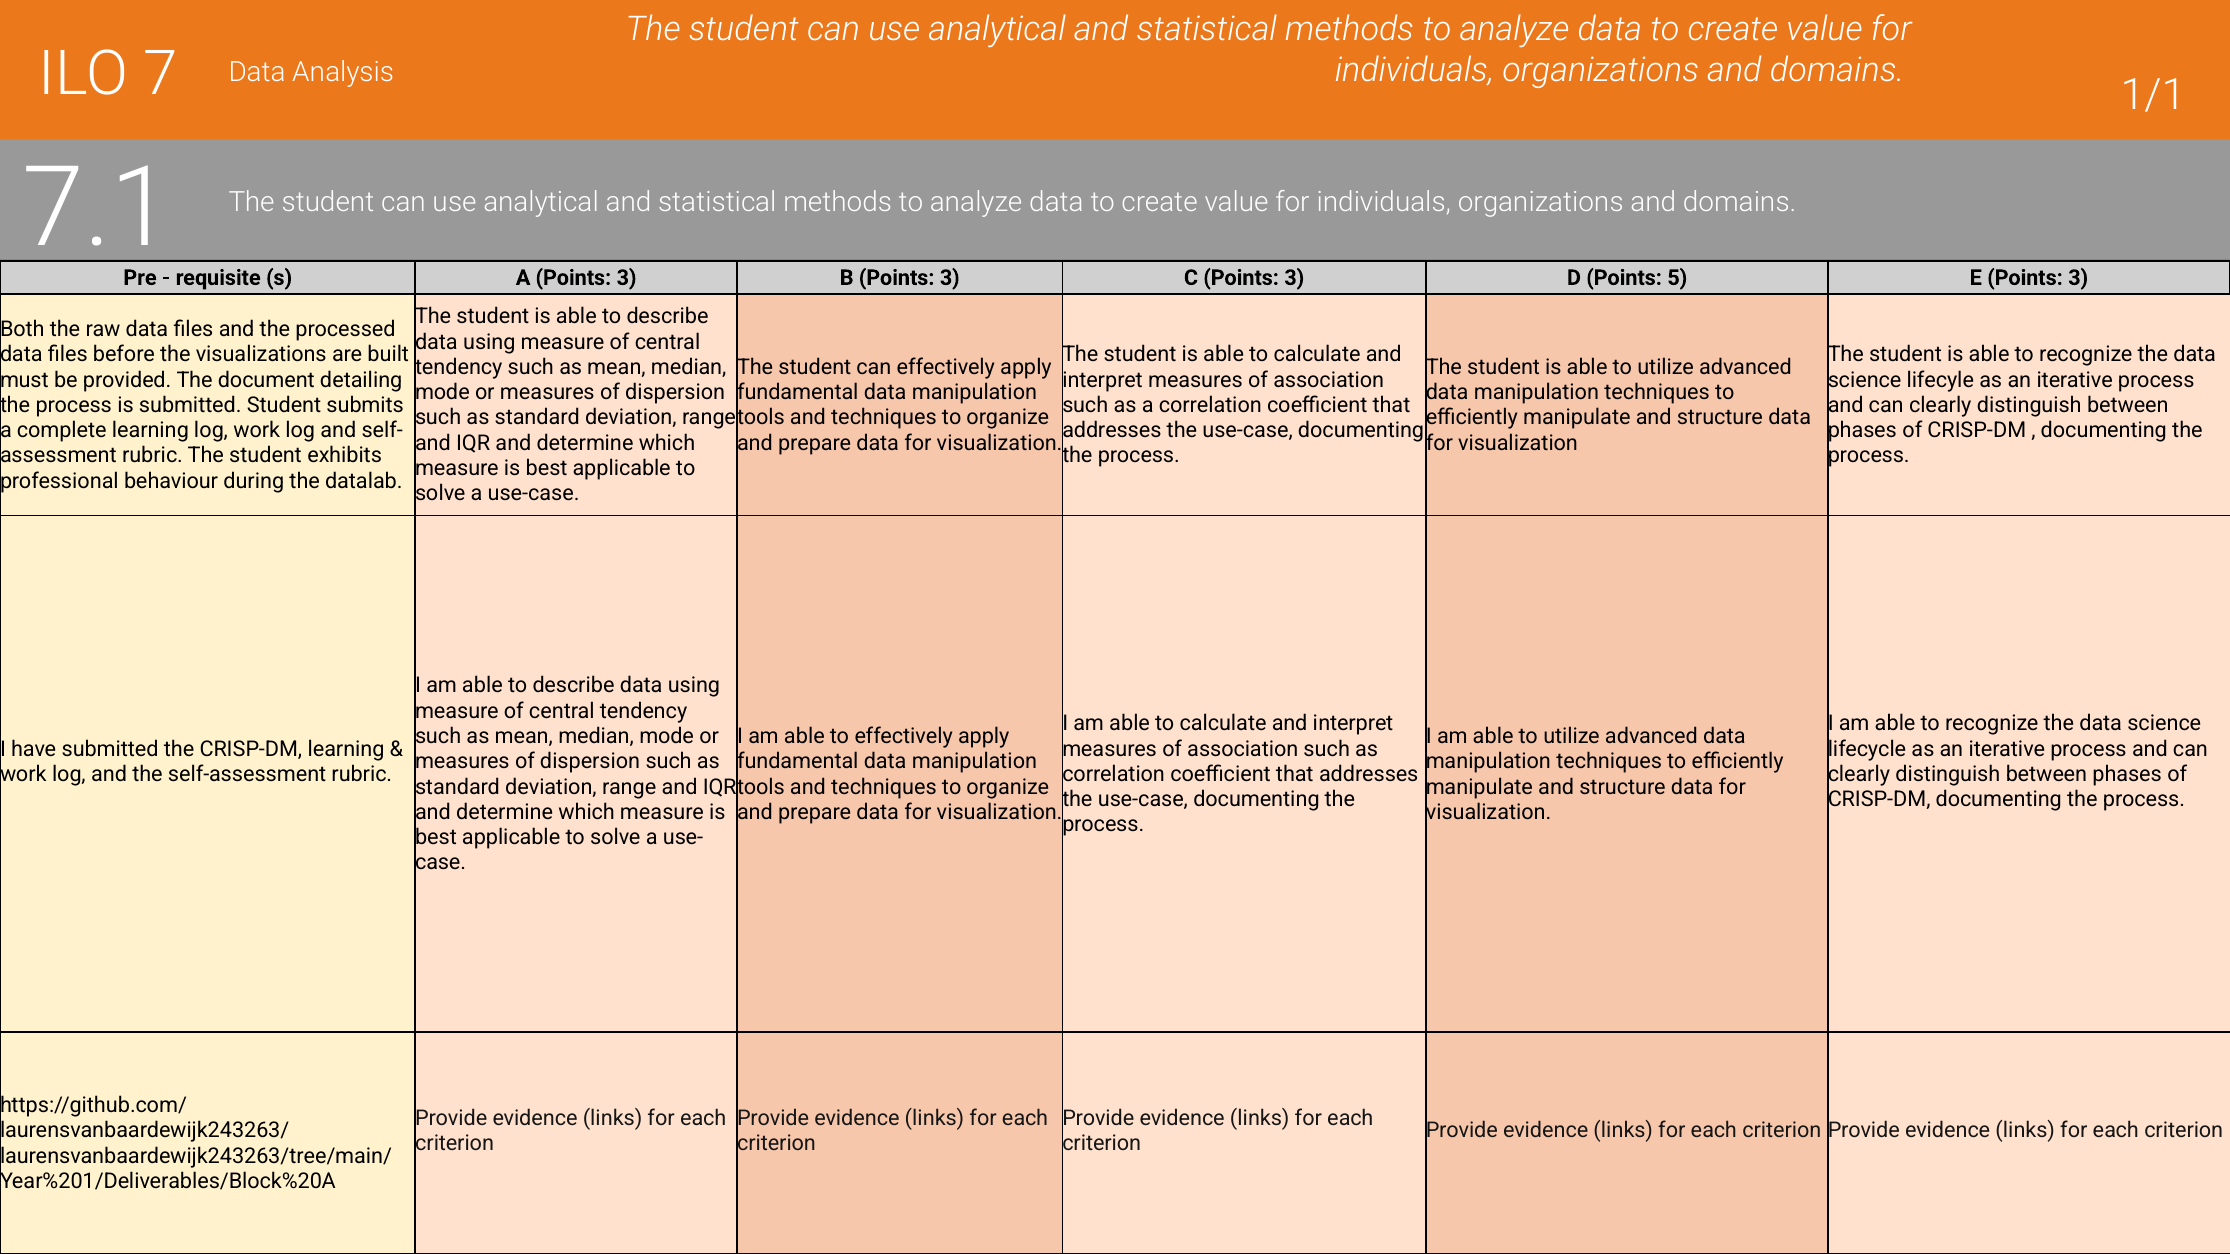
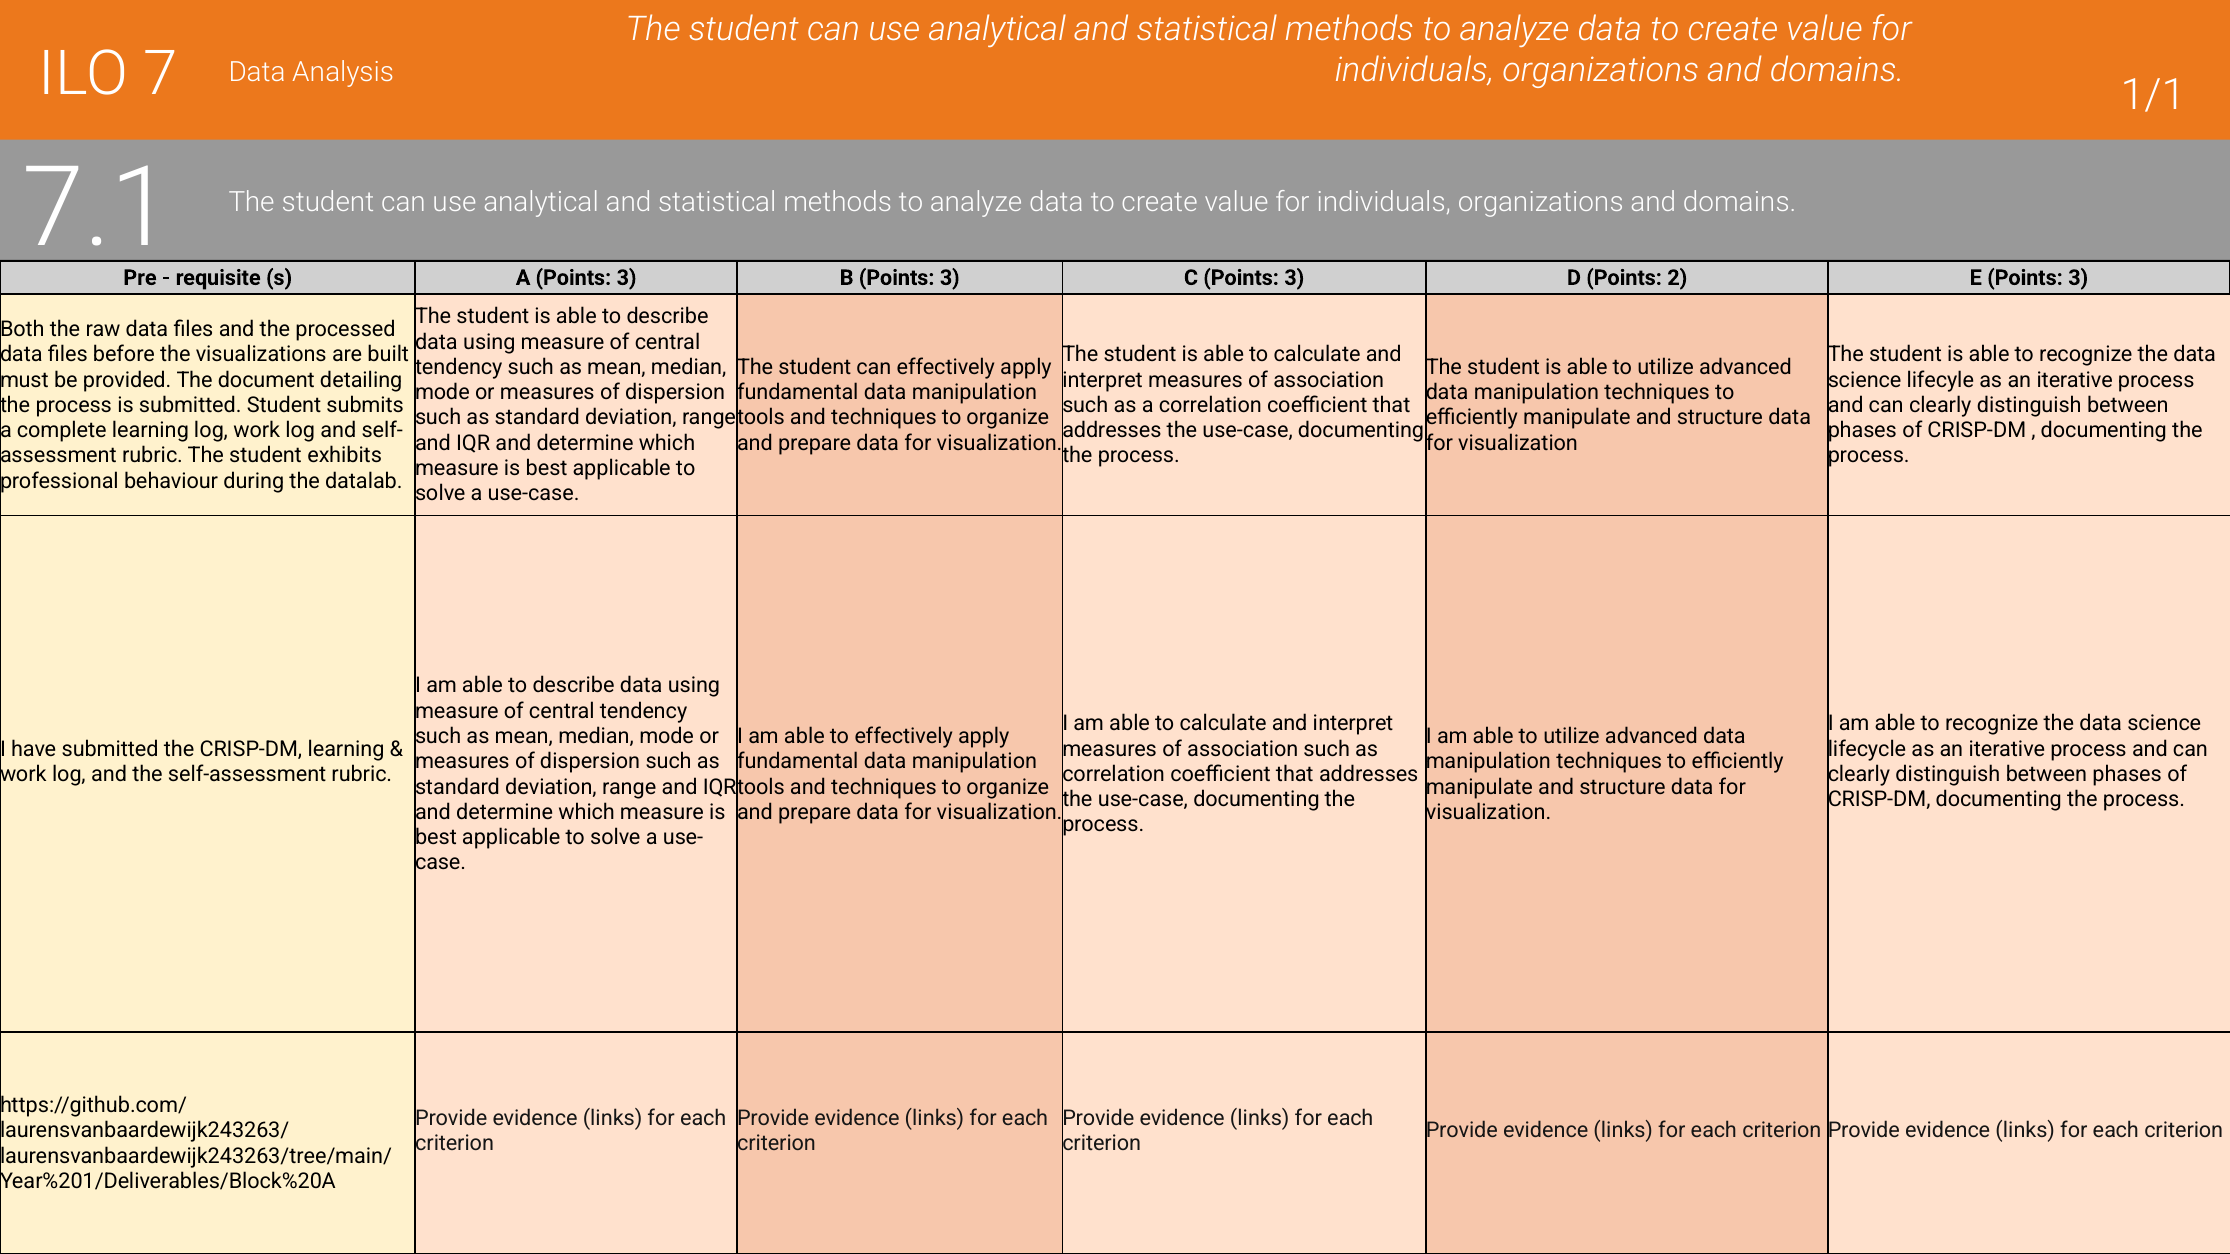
5: 5 -> 2 (1677, 278)
